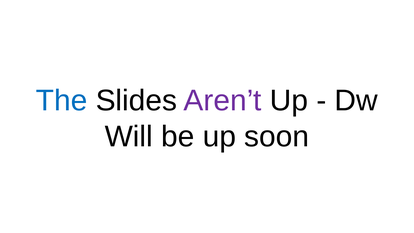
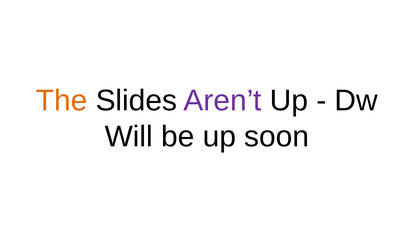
The colour: blue -> orange (62, 101)
